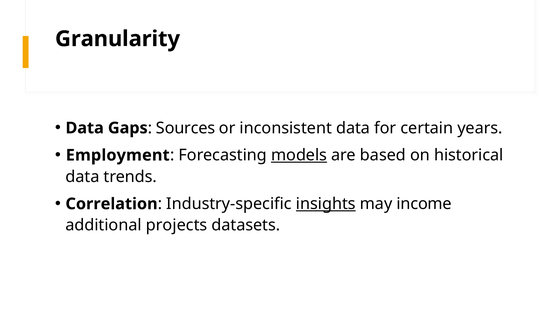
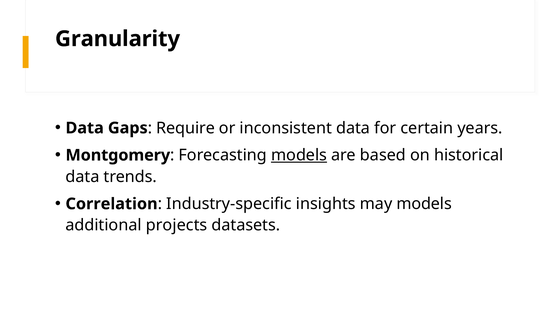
Sources: Sources -> Require (186, 128)
Employment: Employment -> Montgomery (118, 155)
insights underline: present -> none (326, 204)
may income: income -> models (424, 204)
